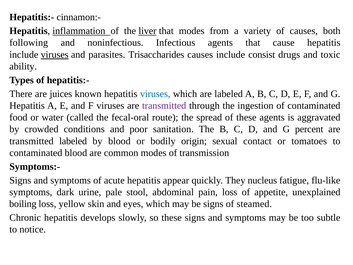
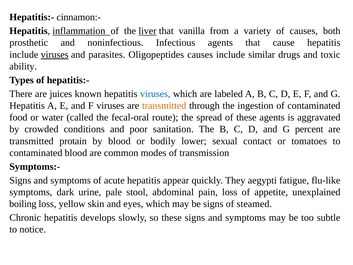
that modes: modes -> vanilla (192, 31)
following: following -> prosthetic (29, 43)
Trisaccharides: Trisaccharides -> Oligopeptides (156, 54)
consist: consist -> similar (262, 54)
transmitted colour: purple -> orange (164, 106)
transmitted labeled: labeled -> protain (73, 141)
origin: origin -> lower (194, 141)
nucleus: nucleus -> aegypti (262, 180)
